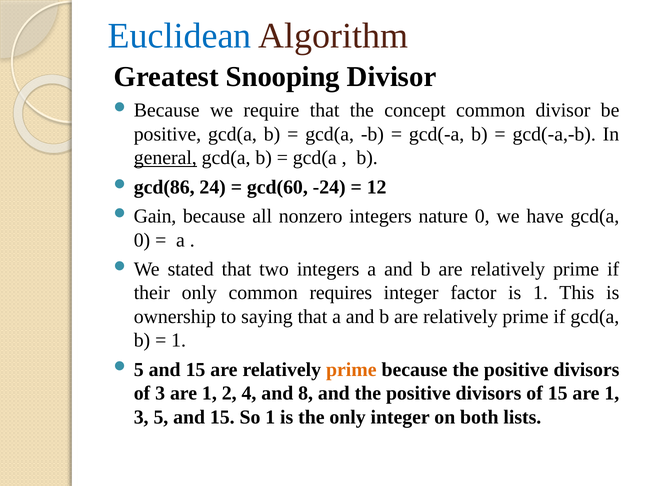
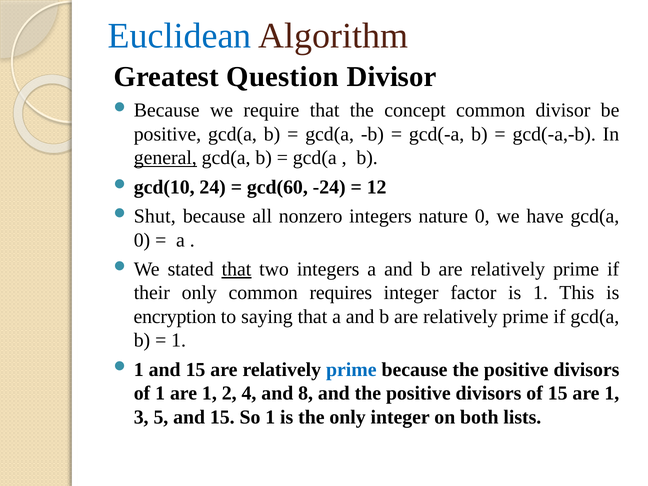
Snooping: Snooping -> Question (283, 76)
gcd(86: gcd(86 -> gcd(10 (164, 187)
Gain: Gain -> Shut (155, 216)
that underline: none -> present (236, 269)
ownership: ownership -> encryption (175, 317)
5: 5 -> 1 (139, 370)
prime colour: orange -> blue (351, 370)
of 3: 3 -> 1 (160, 393)
